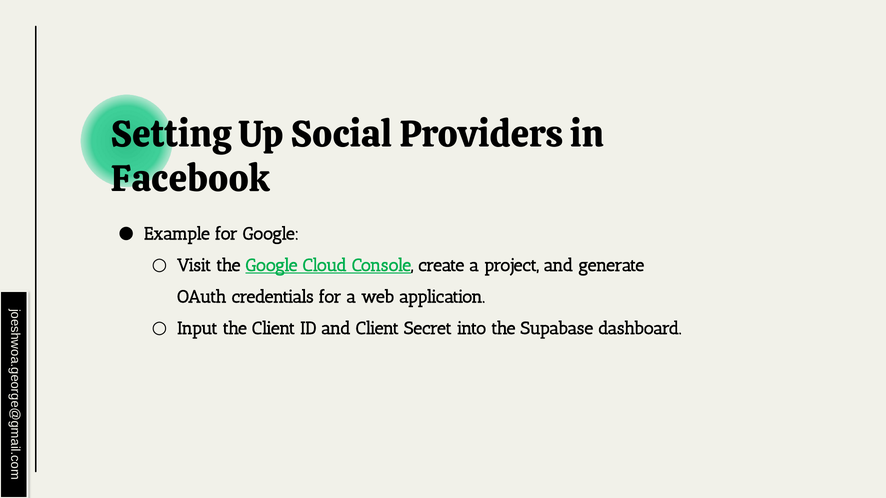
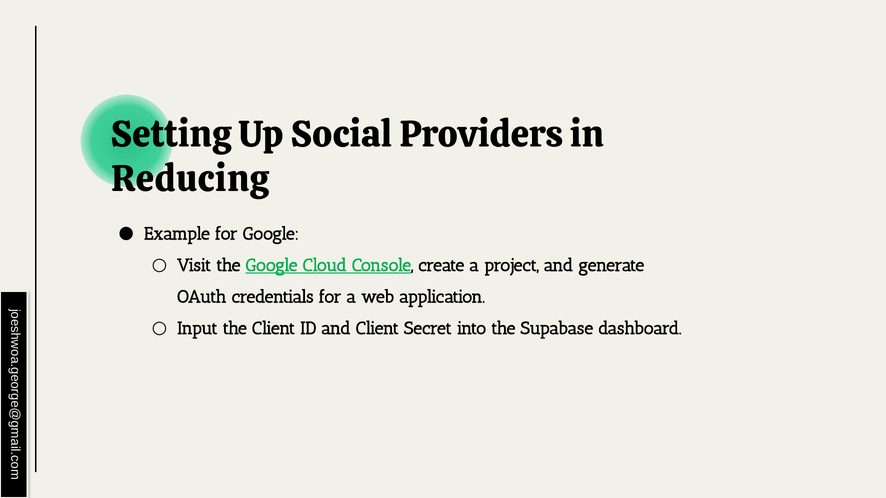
Facebook: Facebook -> Reducing (190, 179)
